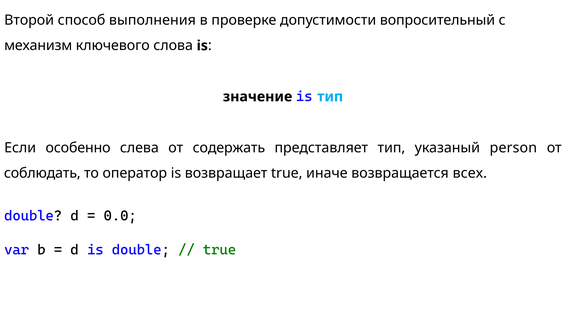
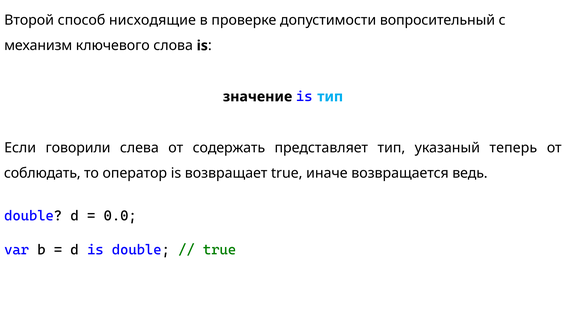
выполнения: выполнения -> нисходящие (152, 20)
особенно: особенно -> говорили (78, 147)
person: person -> теперь (513, 147)
всех: всех -> ведь (470, 173)
